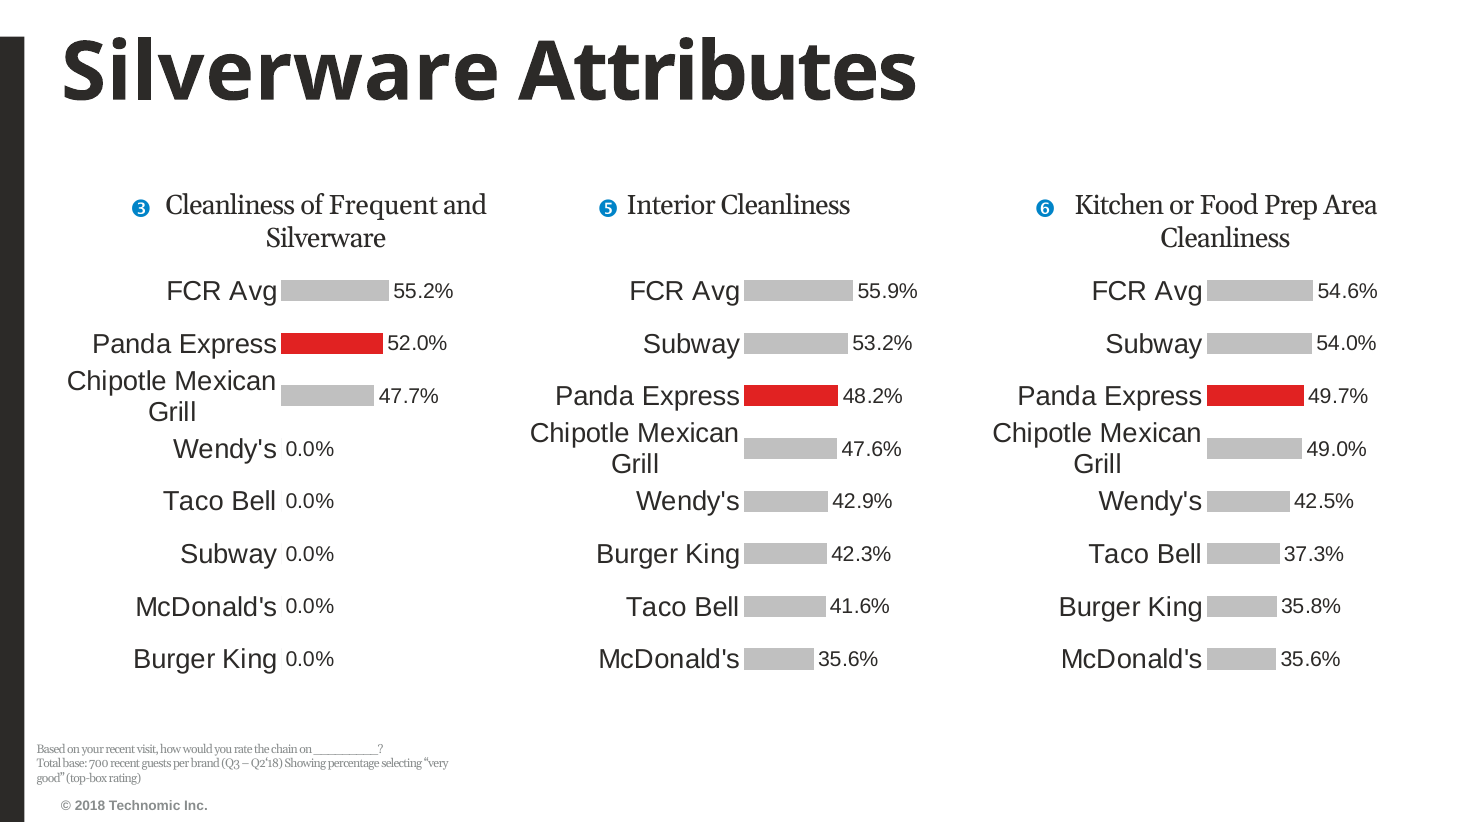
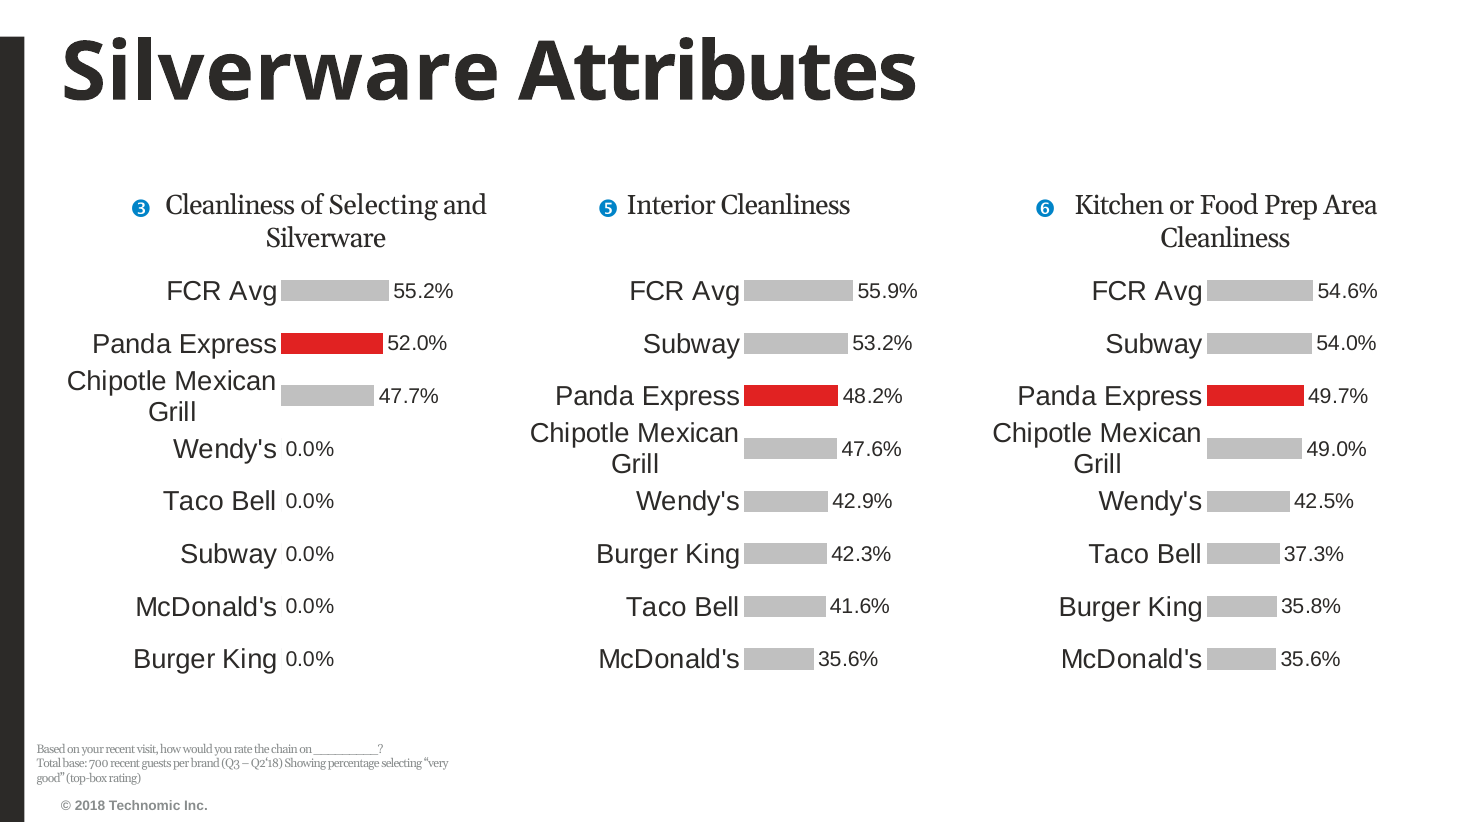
of Frequent: Frequent -> Selecting (383, 206)
